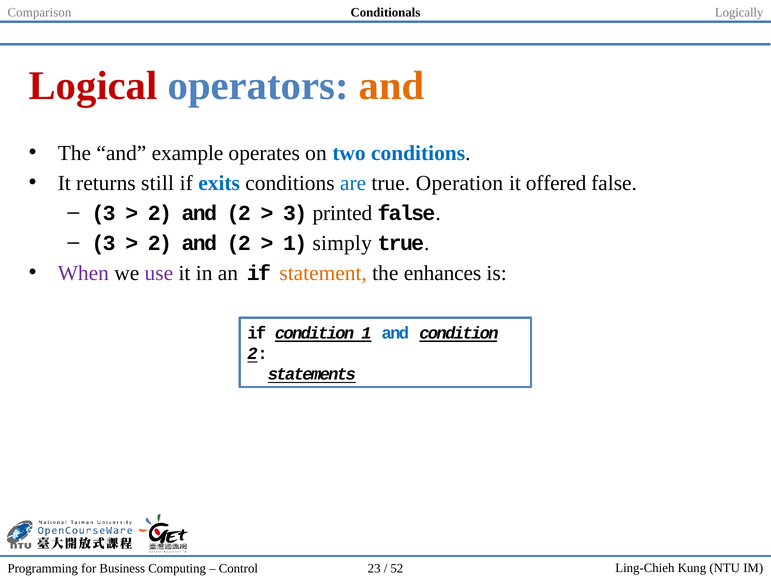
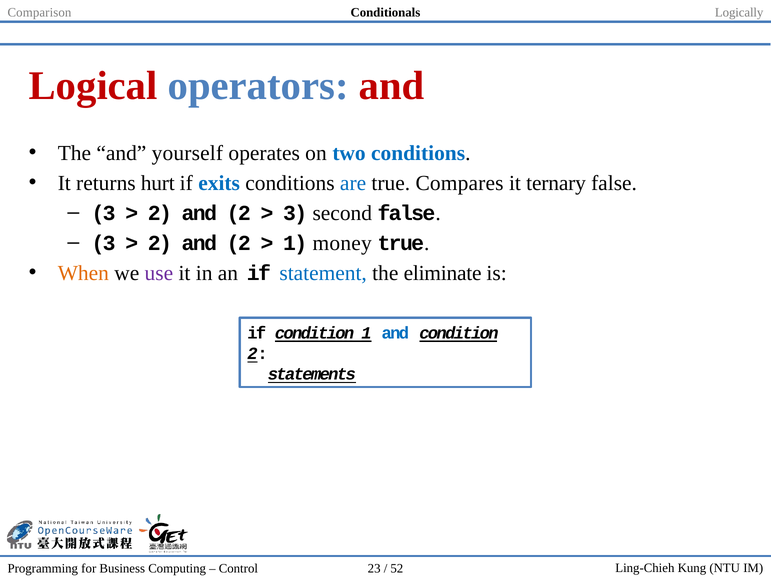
and colour: orange -> red (392, 86)
example: example -> yourself (187, 153)
still: still -> hurt (158, 183)
Operation: Operation -> Compares (460, 183)
offered: offered -> ternary (556, 183)
printed: printed -> second (342, 213)
simply: simply -> money (342, 243)
When colour: purple -> orange (83, 273)
statement colour: orange -> blue (323, 273)
enhances: enhances -> eliminate (443, 273)
